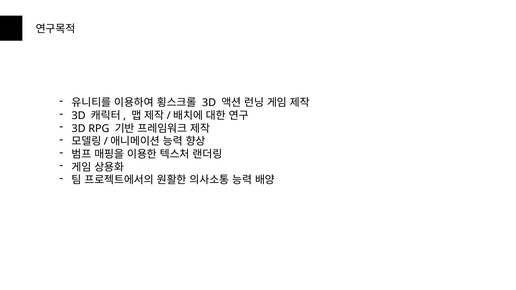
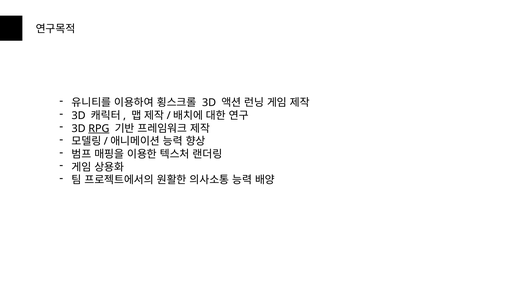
RPG underline: none -> present (99, 129)
